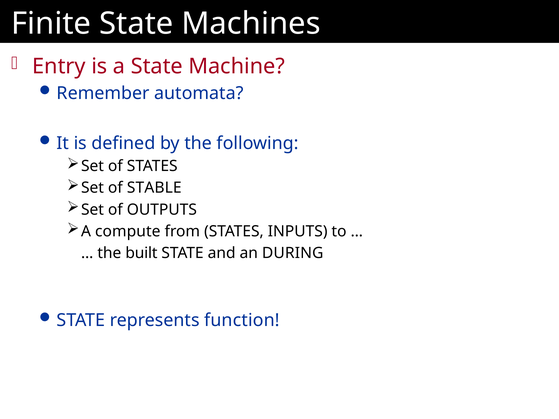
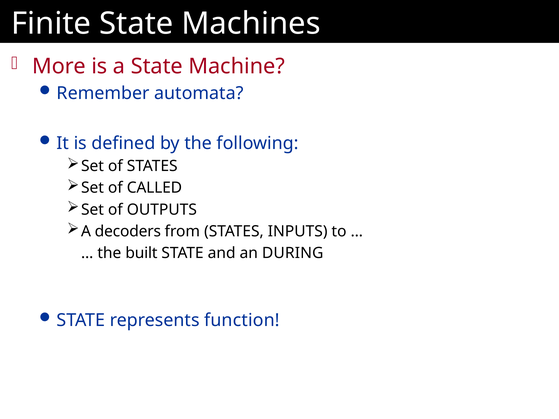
Entry: Entry -> More (59, 66)
STABLE: STABLE -> CALLED (154, 188)
compute: compute -> decoders (128, 231)
